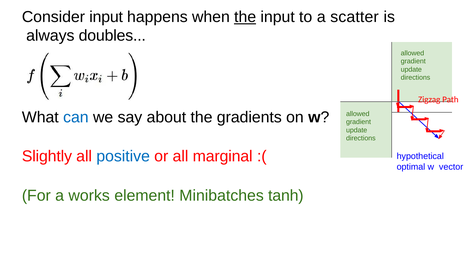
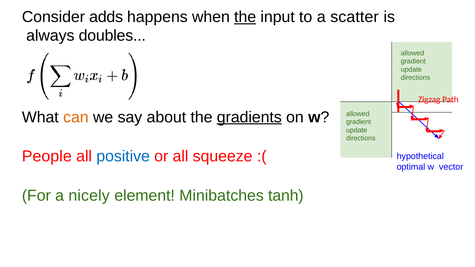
Consider input: input -> adds (106, 17)
can colour: blue -> orange (76, 117)
gradients underline: none -> present (249, 117)
Slightly: Slightly -> People (47, 157)
marginal: marginal -> squeeze (223, 157)
works: works -> nicely (89, 196)
